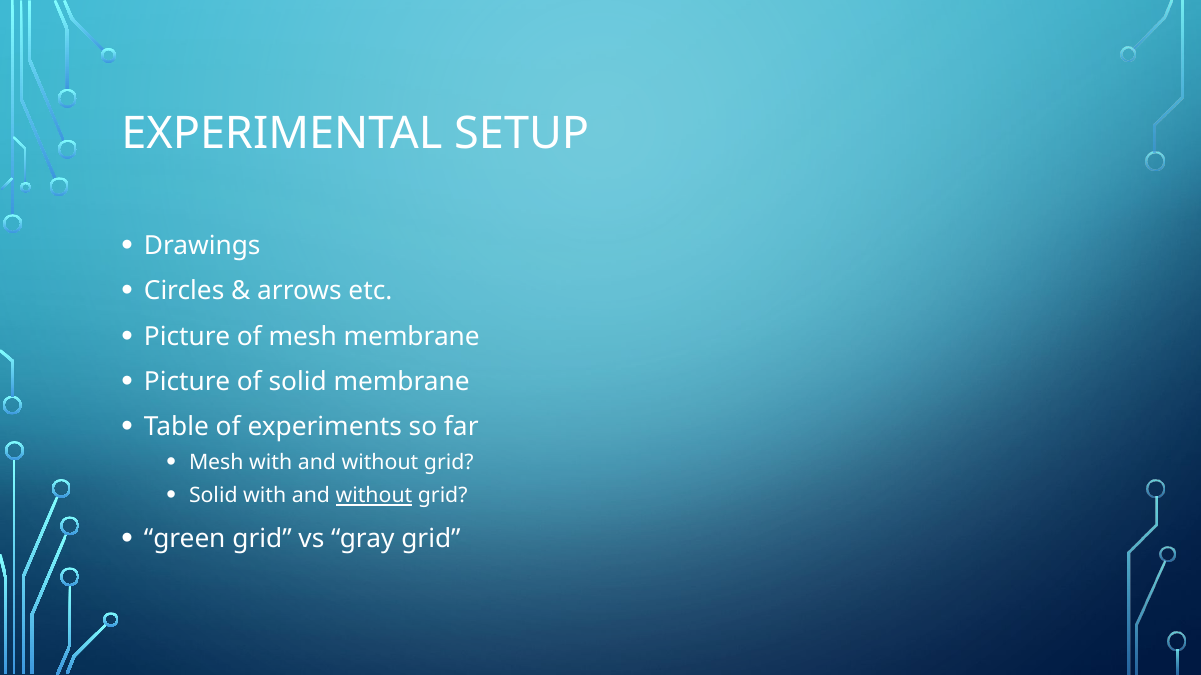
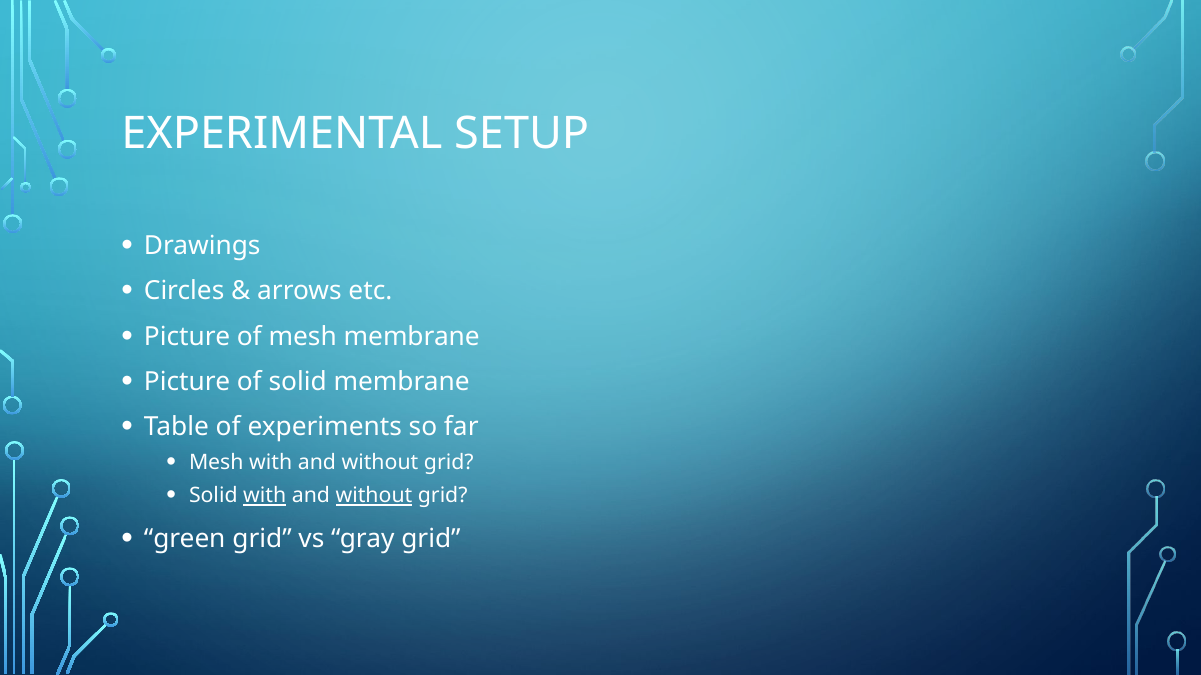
with underline: none -> present (265, 496)
